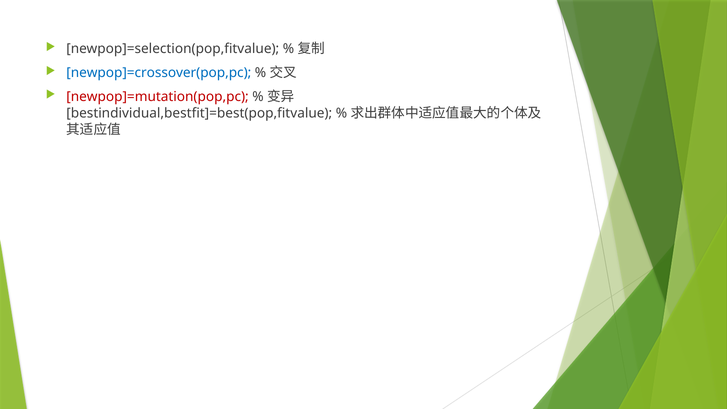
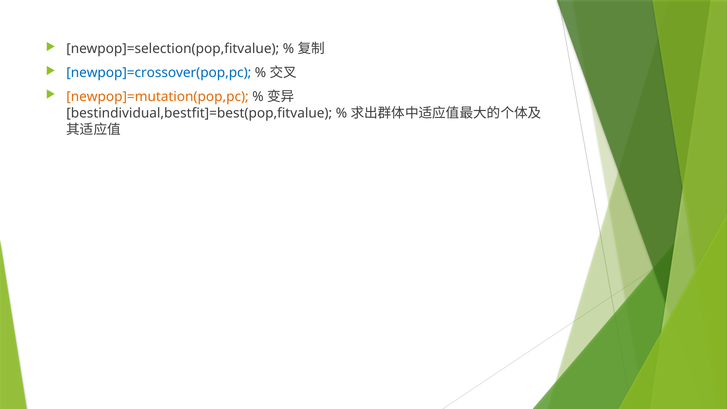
newpop]=mutation(pop,pc colour: red -> orange (158, 97)
